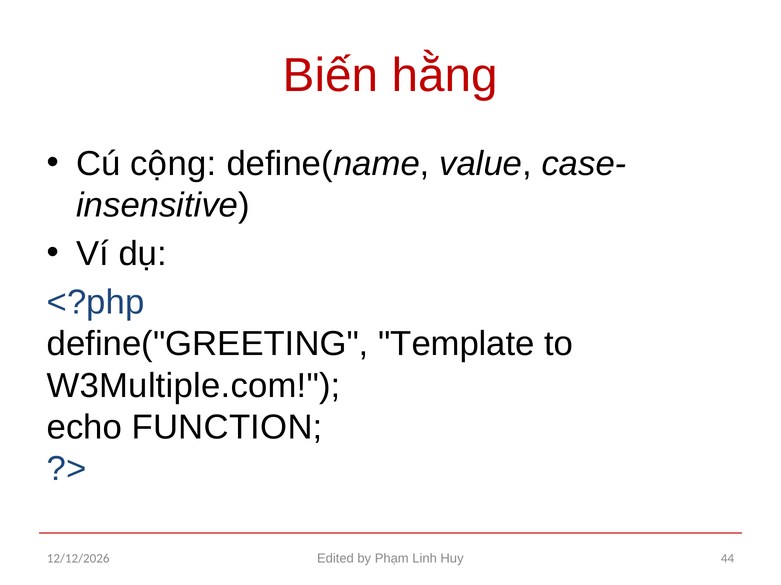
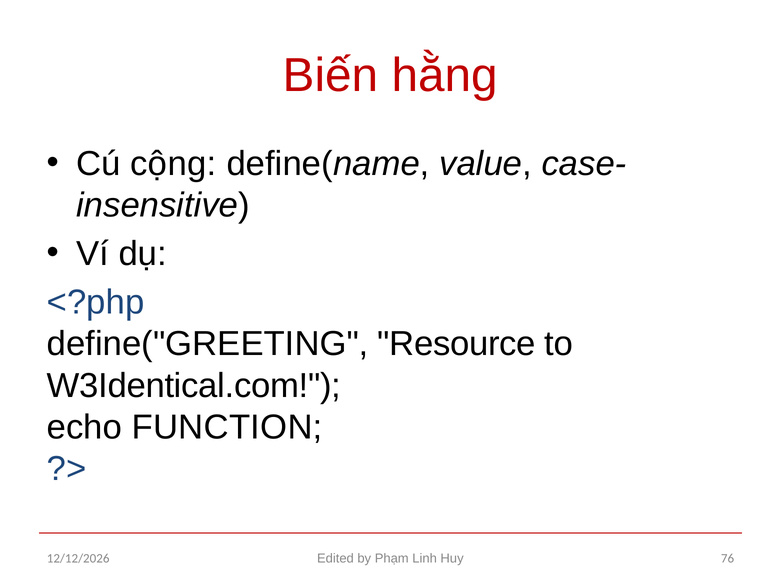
Template: Template -> Resource (457, 344)
W3Multiple.com: W3Multiple.com -> W3Identical.com (194, 386)
44: 44 -> 76 (728, 559)
